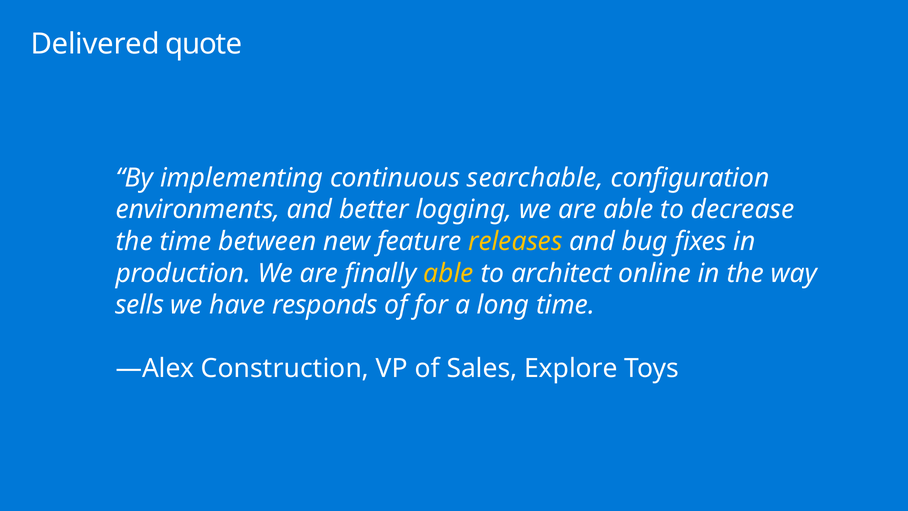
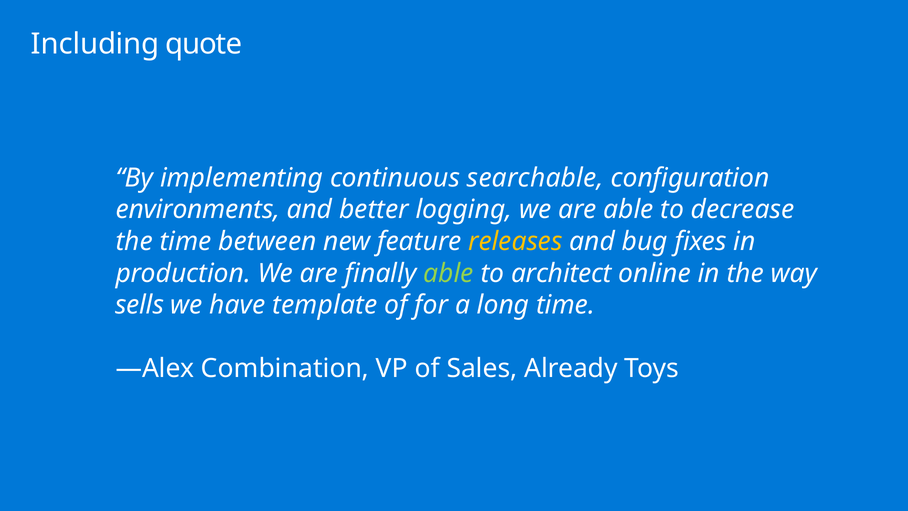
Delivered: Delivered -> Including (95, 44)
able colour: yellow -> light green (449, 273)
responds: responds -> template (325, 305)
Construction: Construction -> Combination (285, 369)
Explore: Explore -> Already (571, 369)
